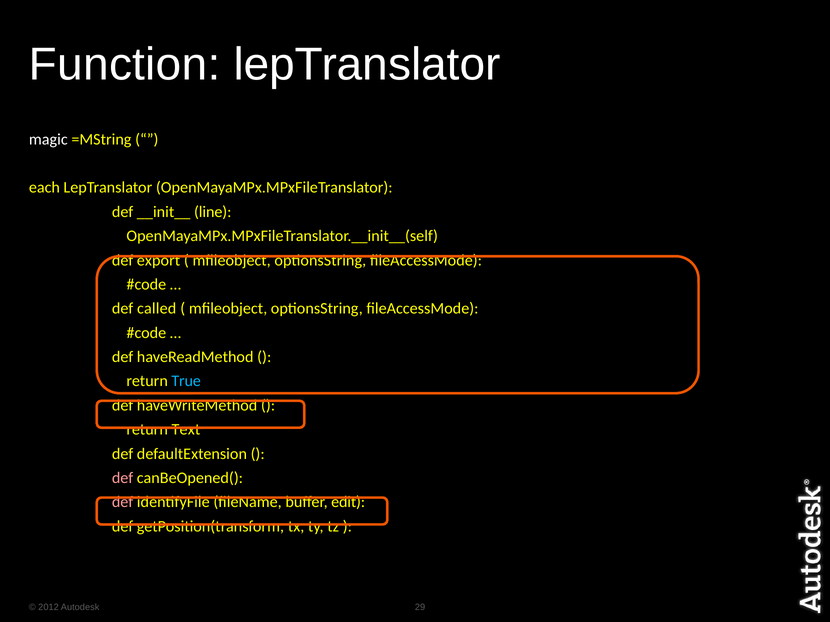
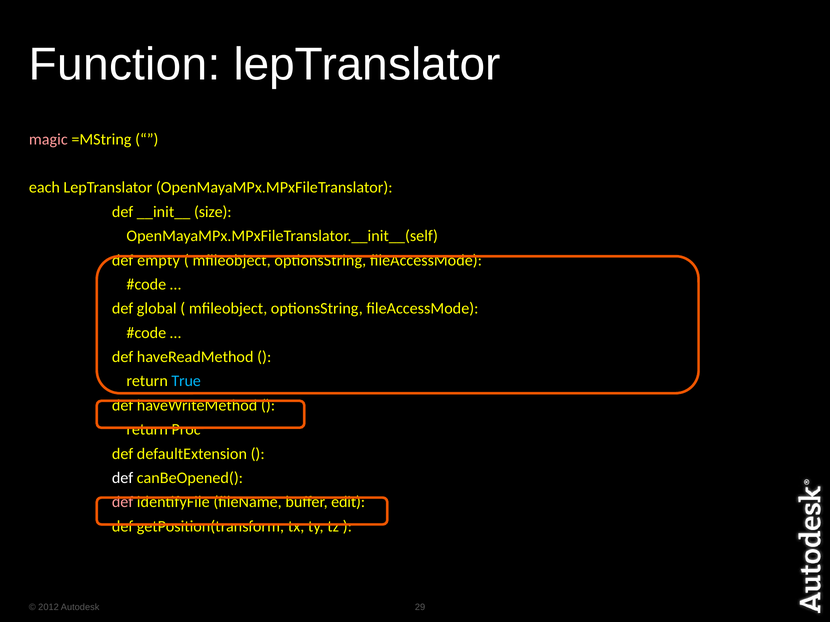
magic colour: white -> pink (48, 139)
line: line -> size (213, 212)
export: export -> empty (158, 260)
called: called -> global (157, 309)
Text: Text -> Proc (186, 430)
def colour: pink -> white (123, 478)
